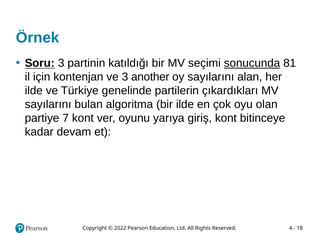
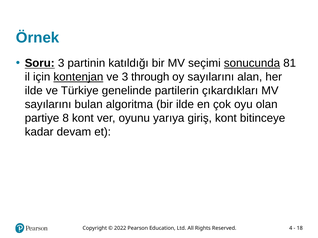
kontenjan underline: none -> present (78, 77)
another: another -> through (150, 77)
7: 7 -> 8 (66, 118)
